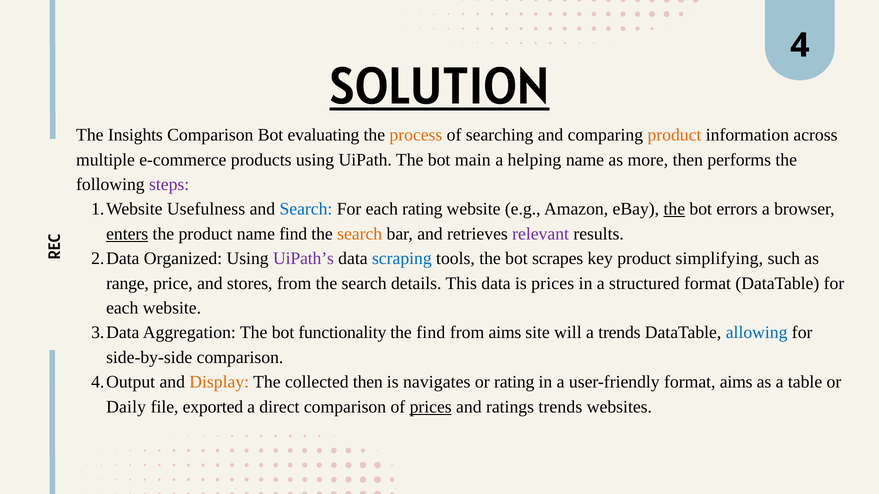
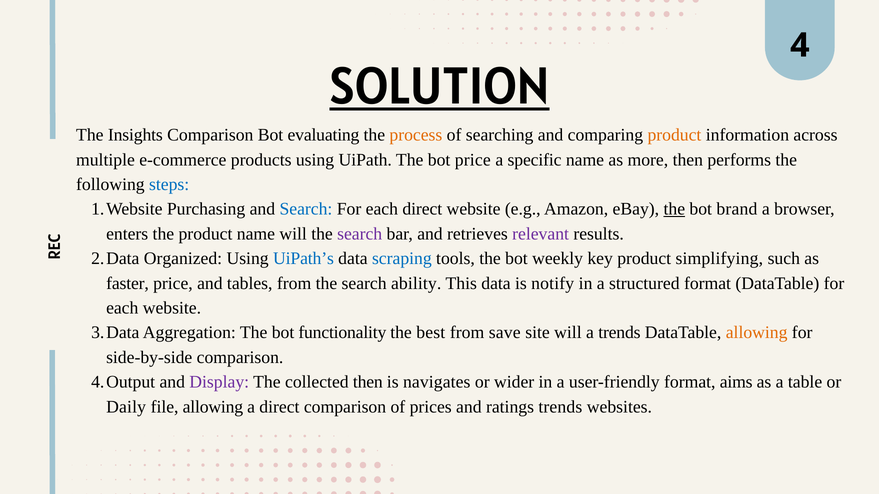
bot main: main -> price (473, 160)
helping: helping -> specific (535, 160)
steps colour: purple -> blue (169, 185)
Usefulness: Usefulness -> Purchasing (206, 209)
each rating: rating -> direct (422, 209)
errors: errors -> brand (737, 209)
enters underline: present -> none (127, 234)
name find: find -> will (293, 234)
search colour: orange -> purple (360, 234)
UiPath’s colour: purple -> blue (304, 259)
scrapes: scrapes -> weekly (558, 259)
range: range -> faster (128, 283)
stores: stores -> tables (250, 283)
details: details -> ability (416, 283)
is prices: prices -> notify (553, 283)
the find: find -> best (431, 333)
from aims: aims -> save (505, 333)
allowing colour: blue -> orange (757, 333)
Display colour: orange -> purple (219, 382)
or rating: rating -> wider (514, 382)
file exported: exported -> allowing (213, 407)
prices underline: present -> none (431, 407)
